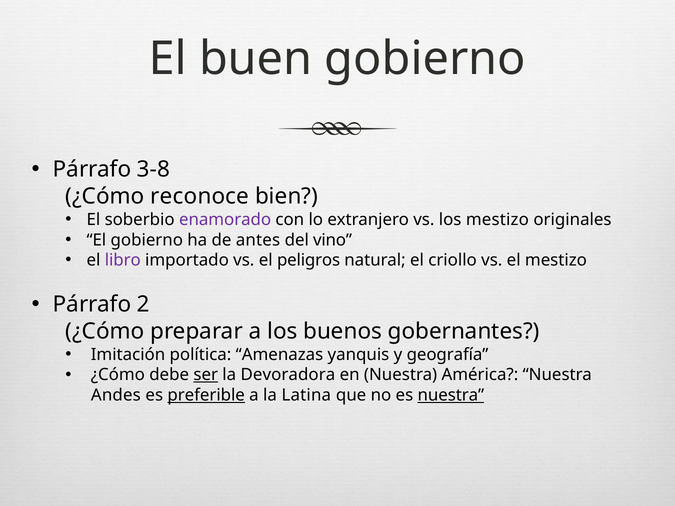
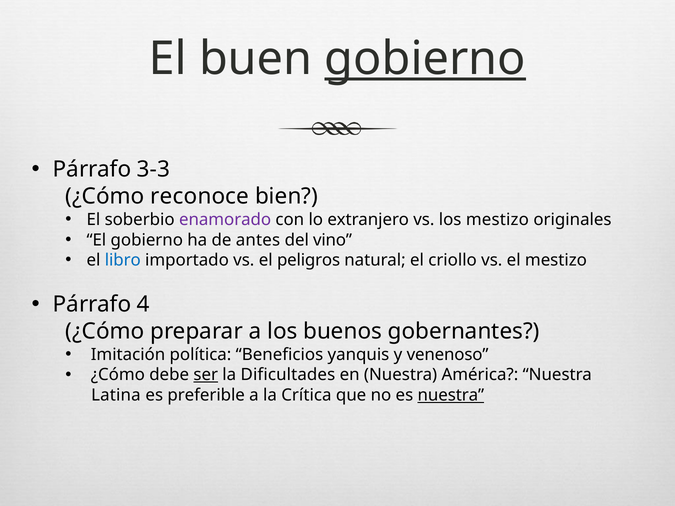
gobierno underline: none -> present (425, 59)
3-8: 3-8 -> 3-3 (153, 170)
libro colour: purple -> blue (123, 260)
2: 2 -> 4 (143, 305)
Amenazas: Amenazas -> Beneficios (279, 355)
geografía: geografía -> venenoso (448, 355)
Devoradora: Devoradora -> Dificultades (288, 375)
Andes: Andes -> Latina (116, 395)
preferible underline: present -> none (206, 395)
Latina: Latina -> Crítica (306, 395)
